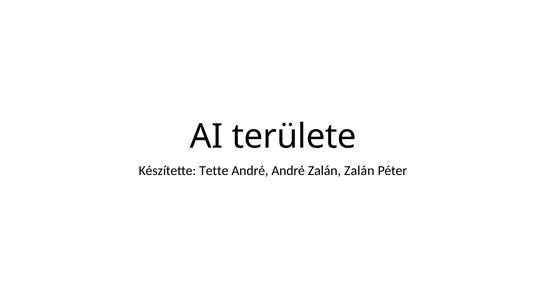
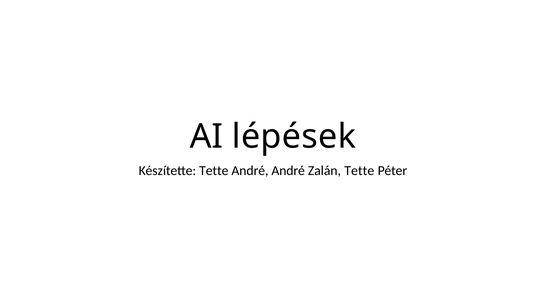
területe: területe -> lépések (294, 136)
Zalán Zalán: Zalán -> Tette (359, 171)
